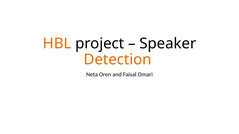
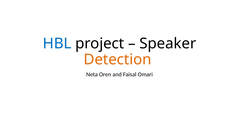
HBL colour: orange -> blue (57, 44)
